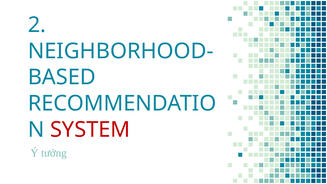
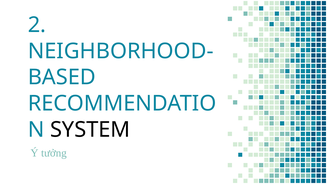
SYSTEM colour: red -> black (90, 130)
